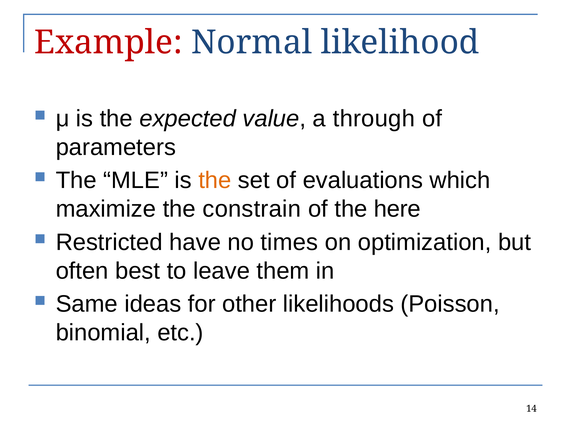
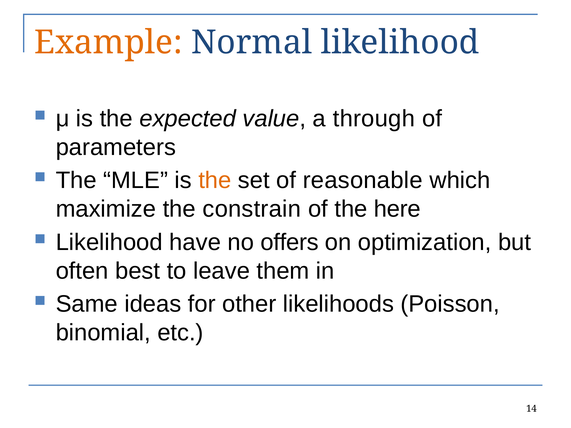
Example colour: red -> orange (108, 43)
evaluations: evaluations -> reasonable (363, 181)
Restricted: Restricted -> Likelihood (109, 242)
times: times -> offers (290, 242)
